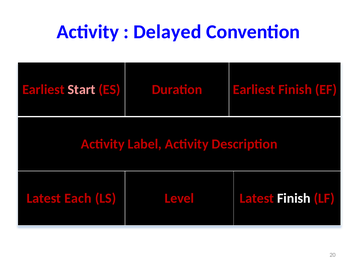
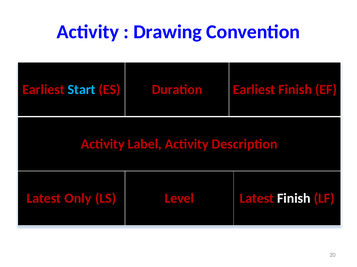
Delayed: Delayed -> Drawing (168, 32)
Start colour: pink -> light blue (82, 90)
Each: Each -> Only (78, 199)
